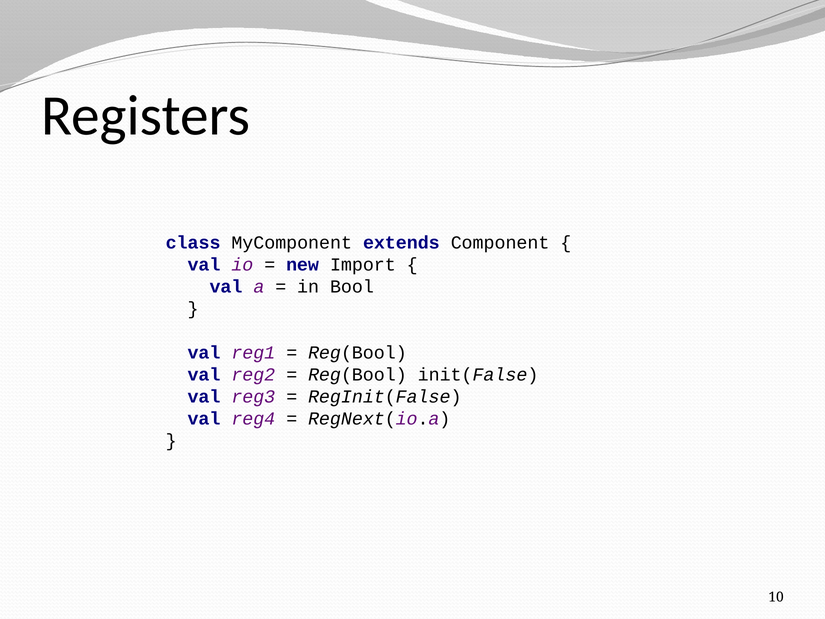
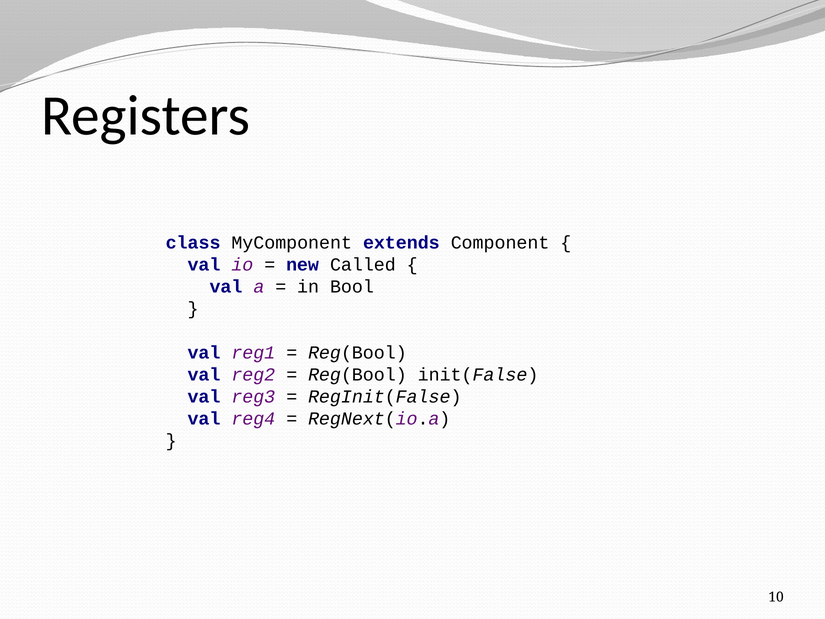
Import: Import -> Called (363, 264)
